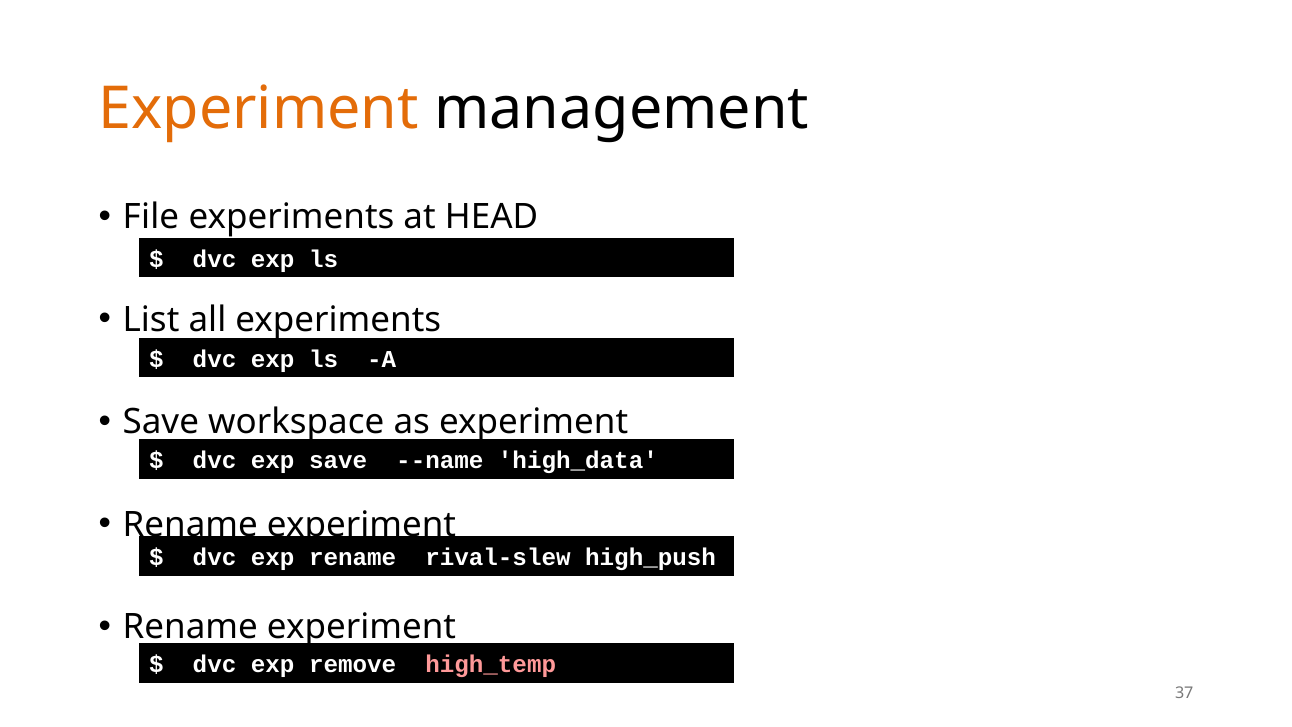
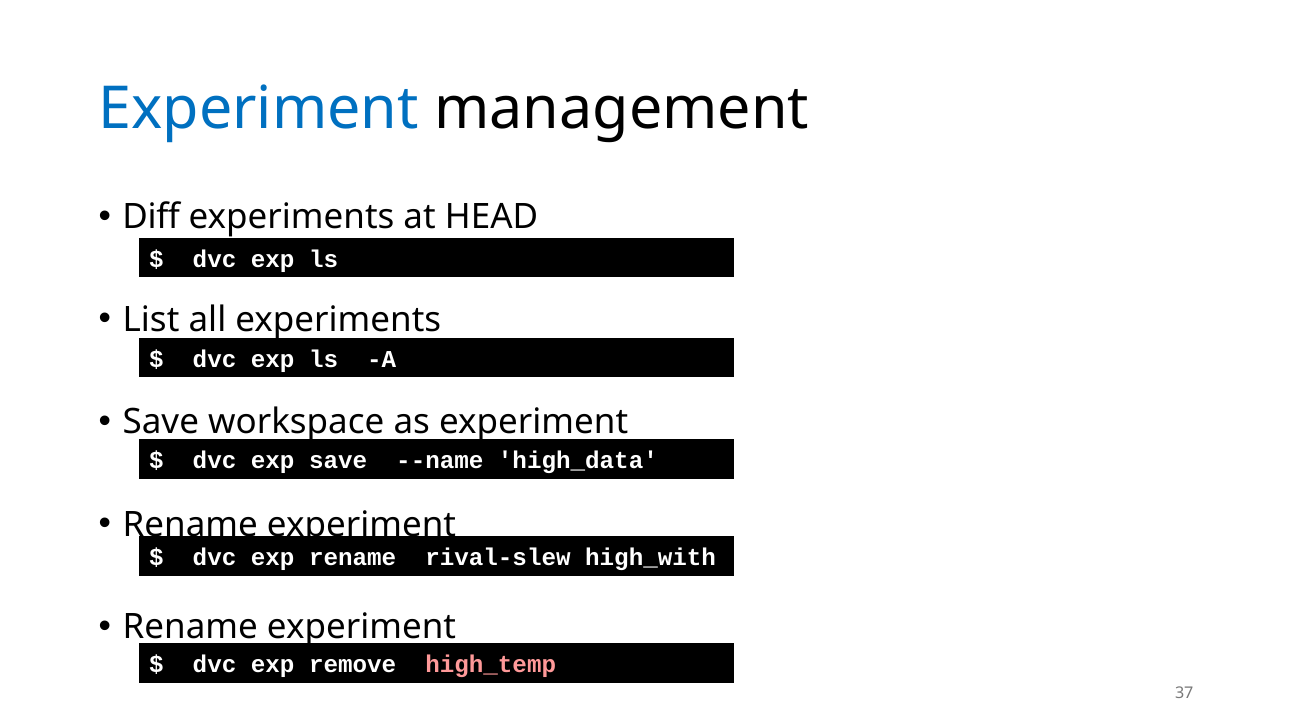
Experiment colour: orange -> blue (259, 109)
File: File -> Diff (151, 217)
high_push: high_push -> high_with (651, 558)
